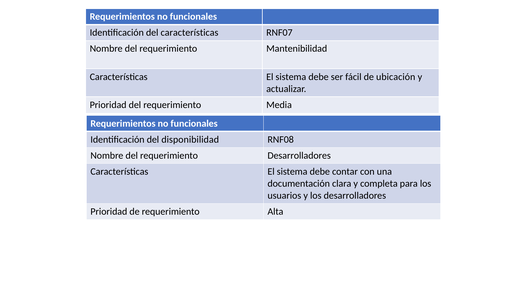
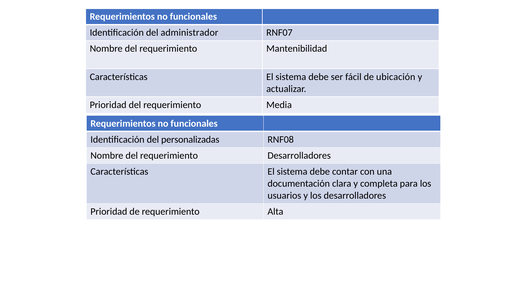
del características: características -> administrador (189, 33)
disponibilidad: disponibilidad -> personalizadas (190, 140)
